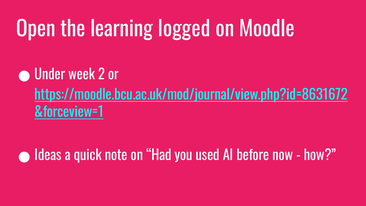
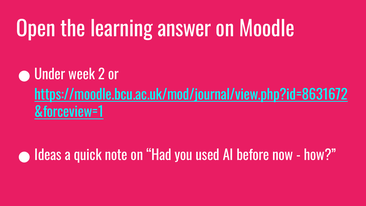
logged: logged -> answer (184, 29)
